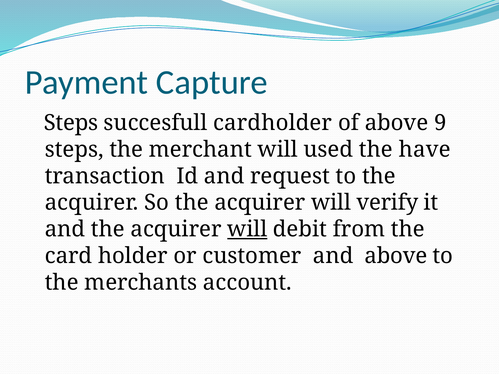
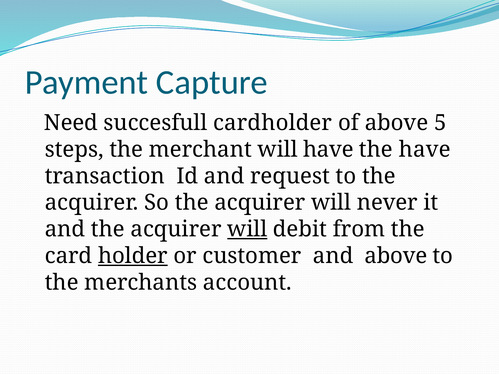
Steps: Steps -> Need (71, 123)
9: 9 -> 5 (440, 123)
will used: used -> have (328, 150)
verify: verify -> never (387, 203)
holder underline: none -> present (133, 256)
